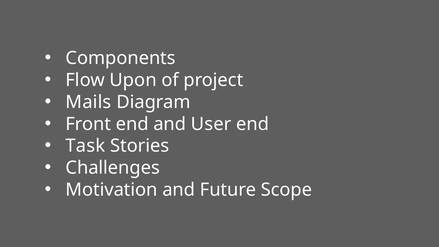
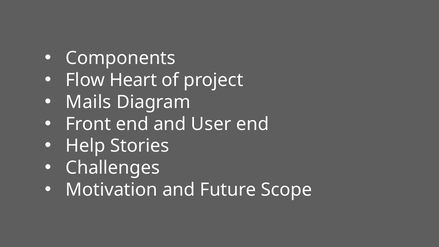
Upon: Upon -> Heart (133, 80)
Task: Task -> Help (85, 146)
